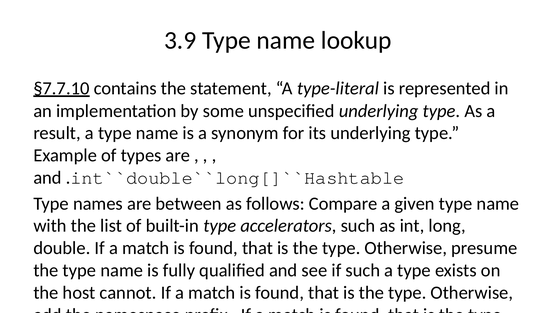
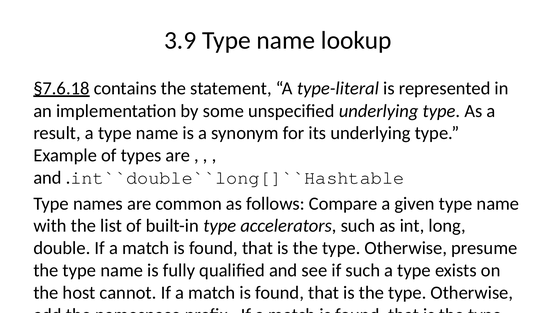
§7.7.10: §7.7.10 -> §7.6.18 (61, 88)
between: between -> common (189, 203)
